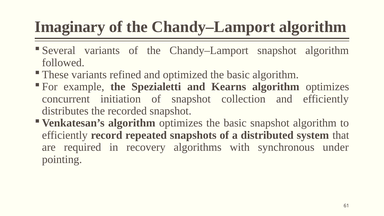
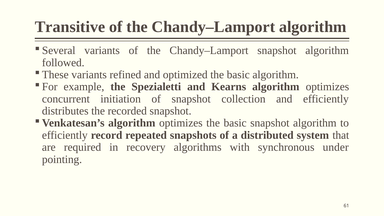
Imaginary: Imaginary -> Transitive (70, 27)
